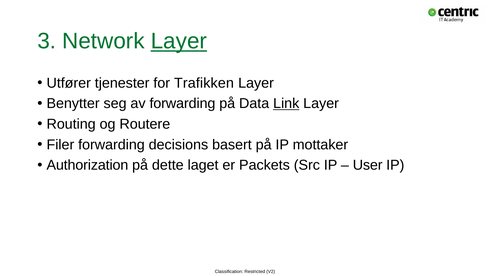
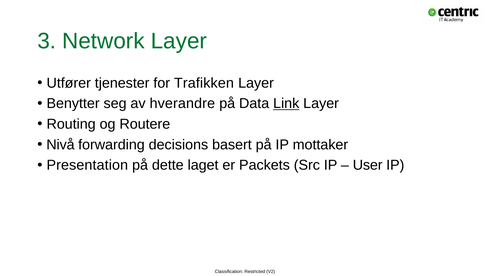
Layer underline: present -> none (179, 41)
av forwarding: forwarding -> hverandre (182, 103)
Filer: Filer -> Nivå (60, 144)
Authorization: Authorization -> Presentation (87, 165)
